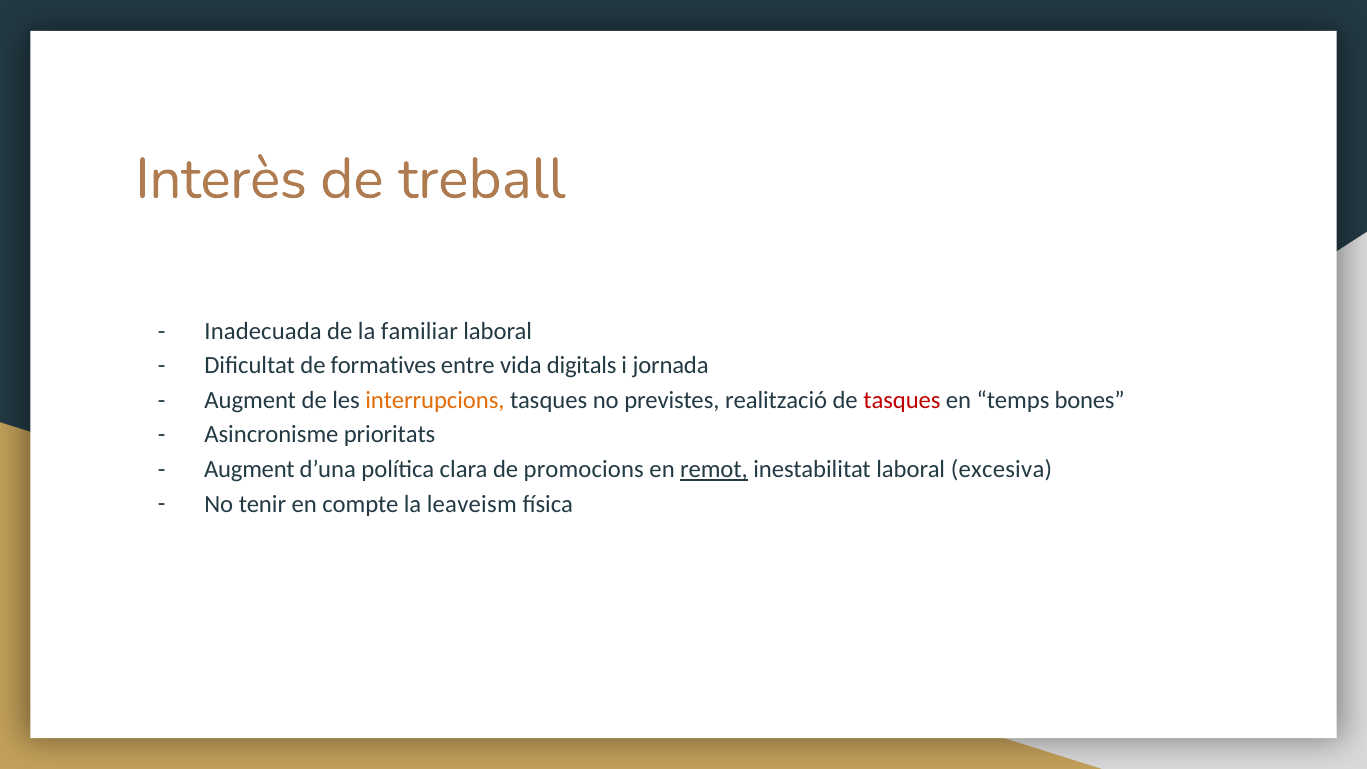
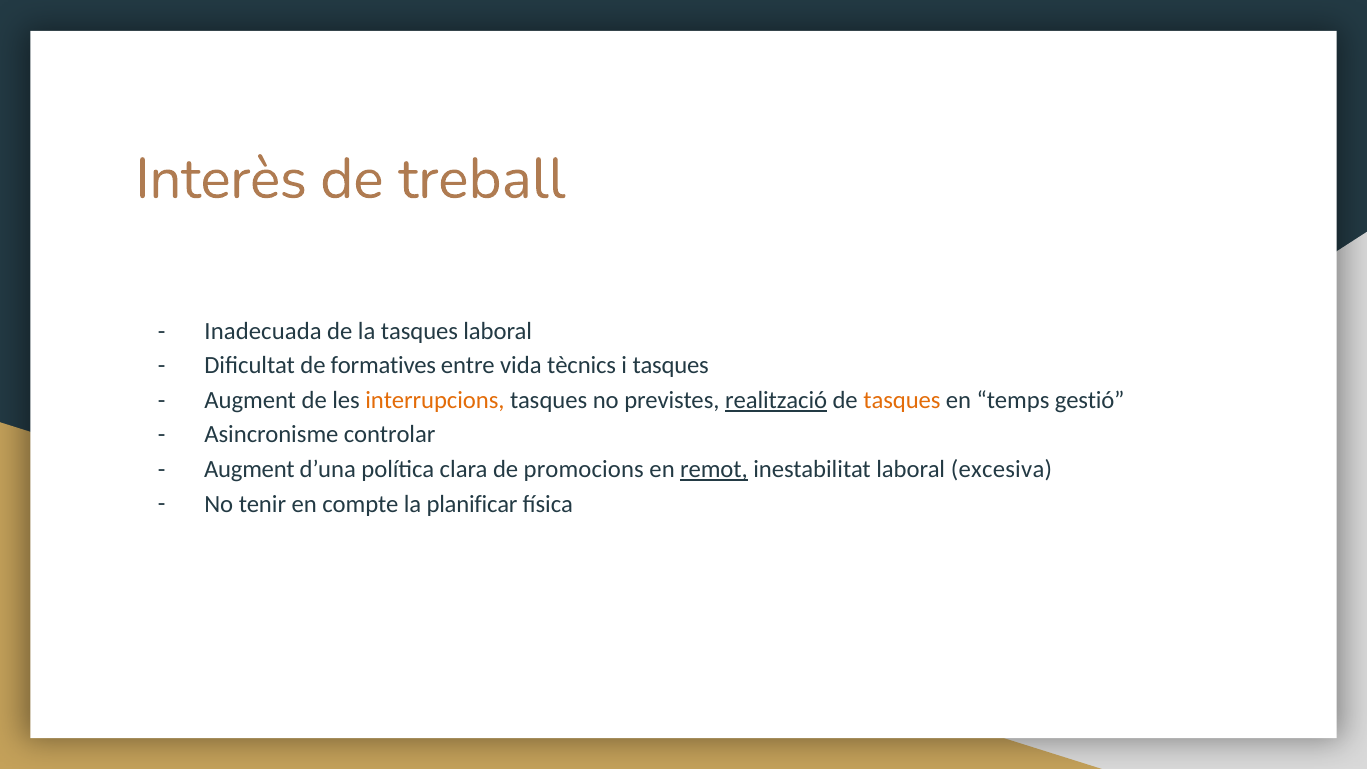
la familiar: familiar -> tasques (419, 331)
digitals: digitals -> tècnics (582, 366)
i jornada: jornada -> tasques (671, 366)
realització underline: none -> present (776, 400)
tasques colour: red -> orange (902, 400)
bones: bones -> gestió (1090, 400)
prioritats: prioritats -> controlar (390, 435)
leaveism: leaveism -> planificar (472, 504)
